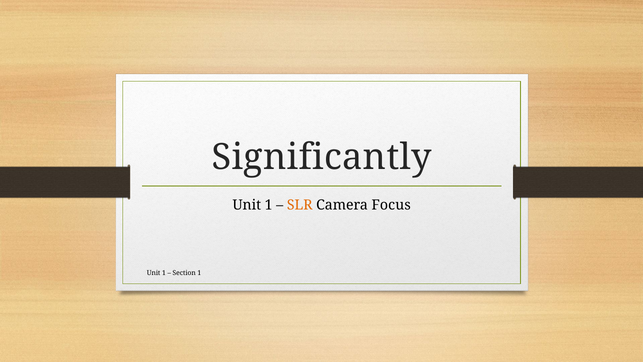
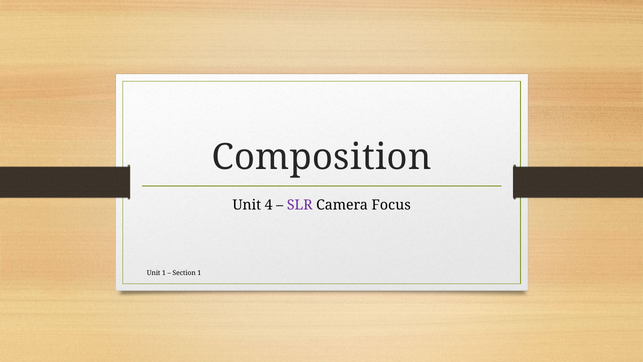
Significantly: Significantly -> Composition (322, 157)
1: 1 -> 4 (269, 205)
SLR colour: orange -> purple (300, 205)
